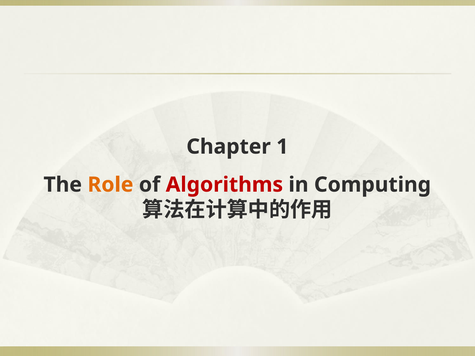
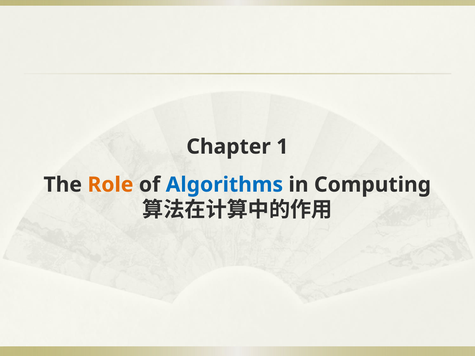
Algorithms colour: red -> blue (224, 185)
